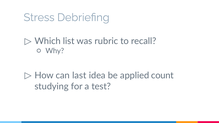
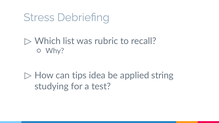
last: last -> tips (79, 76)
count: count -> string (162, 76)
